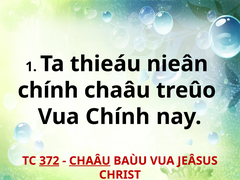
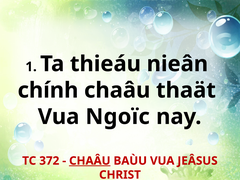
treûo: treûo -> thaät (186, 90)
Vua Chính: Chính -> Ngoïc (118, 117)
372 underline: present -> none (49, 161)
